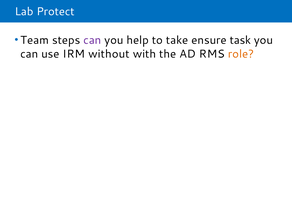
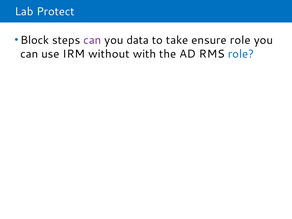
Team: Team -> Block (35, 40)
help: help -> data (138, 40)
ensure task: task -> role (240, 40)
role colour: orange -> blue (241, 54)
